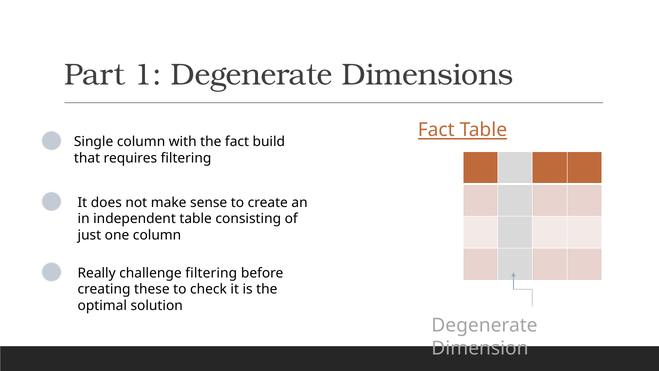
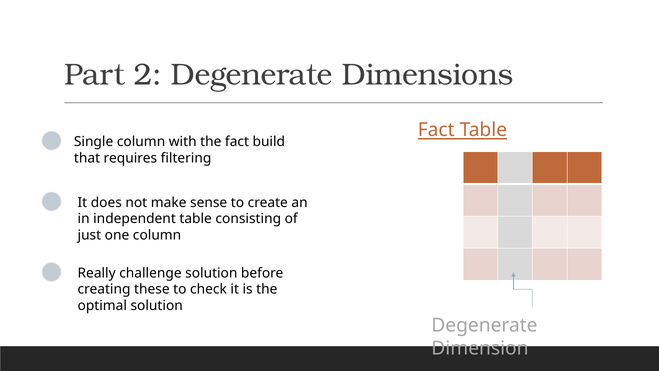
1: 1 -> 2 (148, 75)
challenge filtering: filtering -> solution (211, 273)
